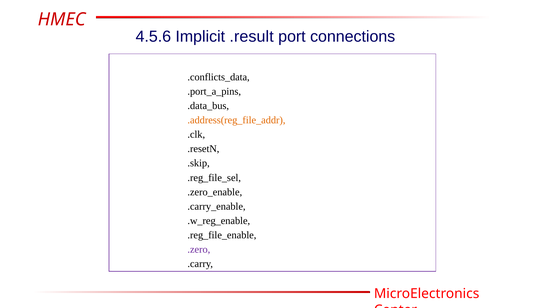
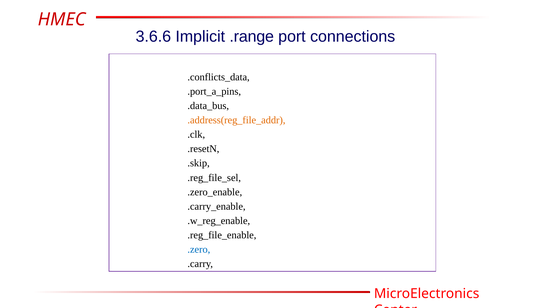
4.5.6: 4.5.6 -> 3.6.6 (153, 37)
.result: .result -> .range (252, 37)
.zero colour: purple -> blue (199, 250)
